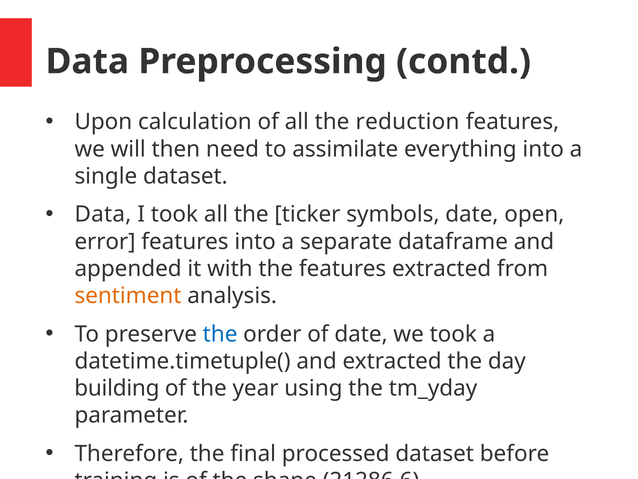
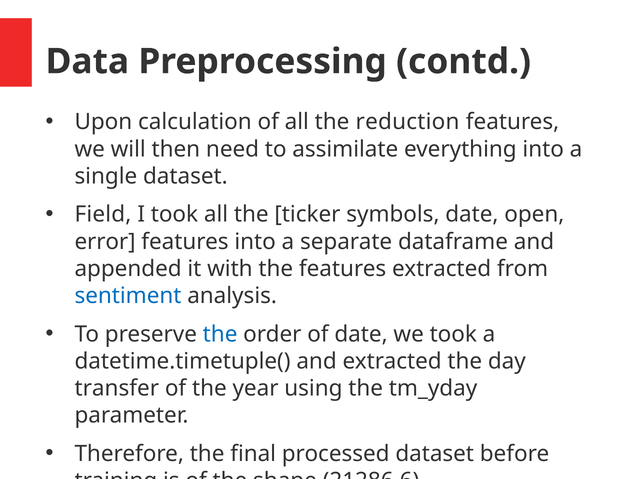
Data: Data -> Field (103, 214)
sentiment colour: orange -> blue (128, 295)
building: building -> transfer (117, 388)
